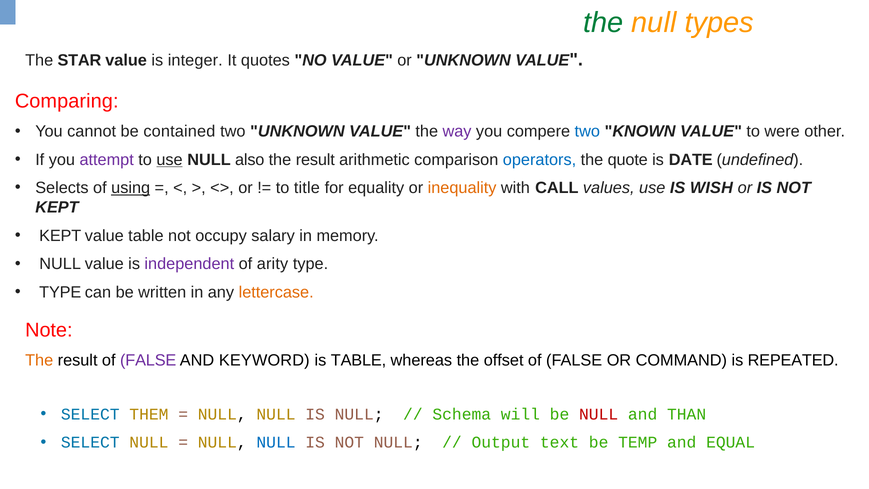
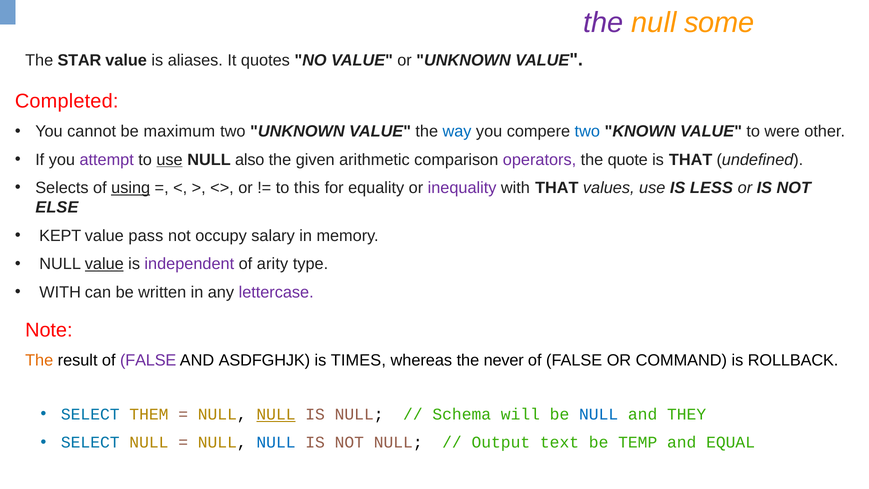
the colour: green -> purple (603, 23)
types: types -> some (719, 23)
integer: integer -> aliases (195, 60)
Comparing: Comparing -> Completed (67, 101)
contained: contained -> maximum (179, 131)
way colour: purple -> blue (457, 131)
result: result -> given (315, 160)
operators colour: blue -> purple (540, 160)
is DATE: DATE -> THAT (691, 160)
title: title -> this (307, 188)
inequality colour: orange -> purple (462, 188)
with CALL: CALL -> THAT (557, 188)
WISH: WISH -> LESS (711, 188)
KEPT: KEPT -> ELSE (57, 207)
value table: table -> pass (146, 236)
value underline: none -> present (104, 264)
TYPE: TYPE -> WITH (60, 292)
lettercase colour: orange -> purple (276, 292)
KEYWORD: KEYWORD -> ASDFGHJK (264, 360)
is TABLE: TABLE -> TIMES (358, 360)
offset: offset -> never (504, 360)
REPEATED: REPEATED -> ROLLBACK (793, 360)
NULL underline: none -> present (276, 414)
NULL colour: red -> blue (599, 414)
THAN: THAN -> THEY (687, 414)
